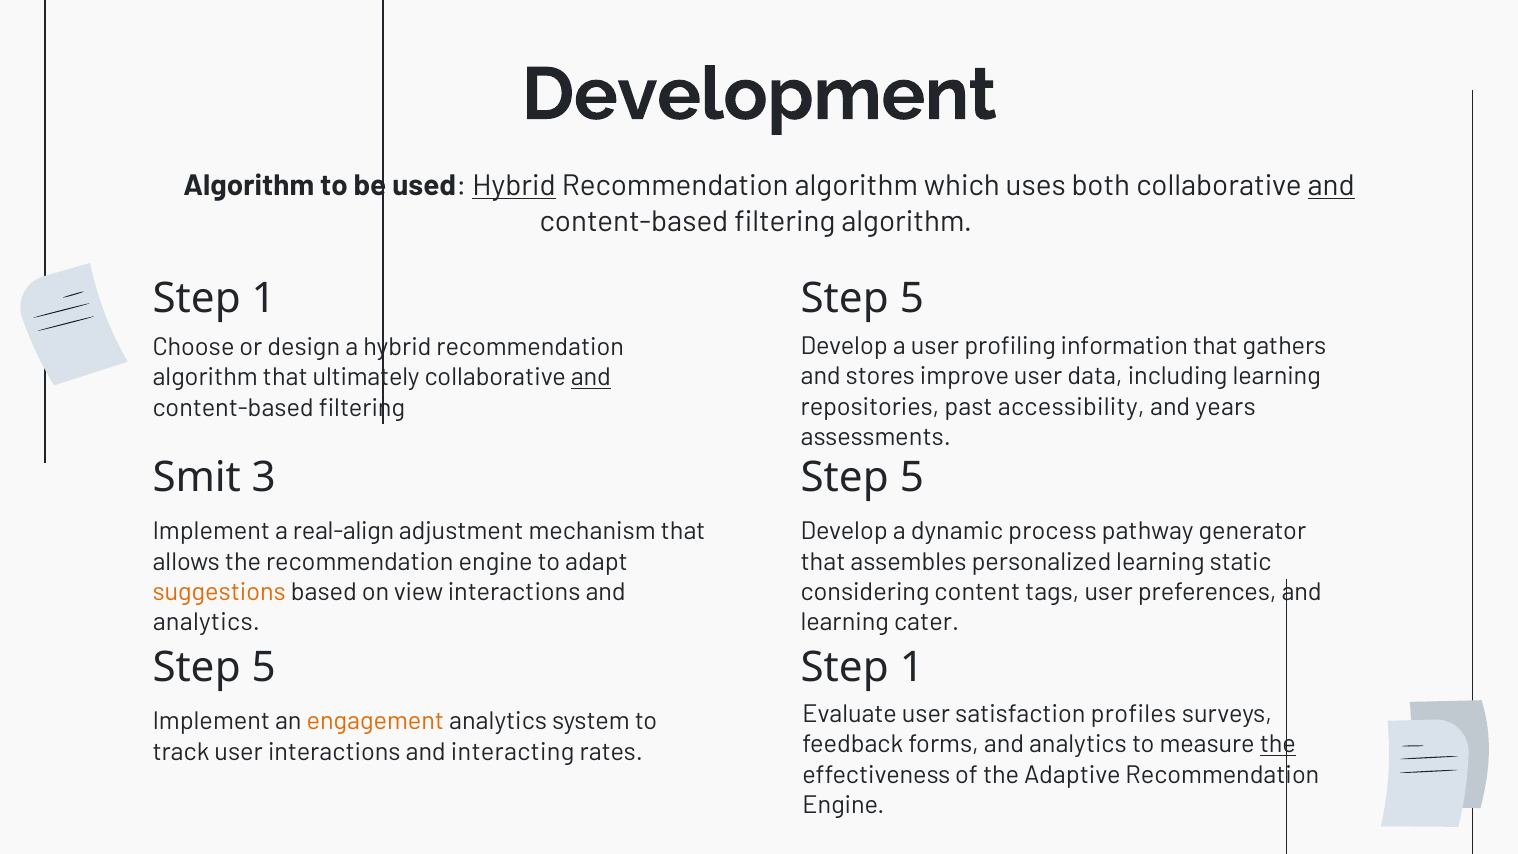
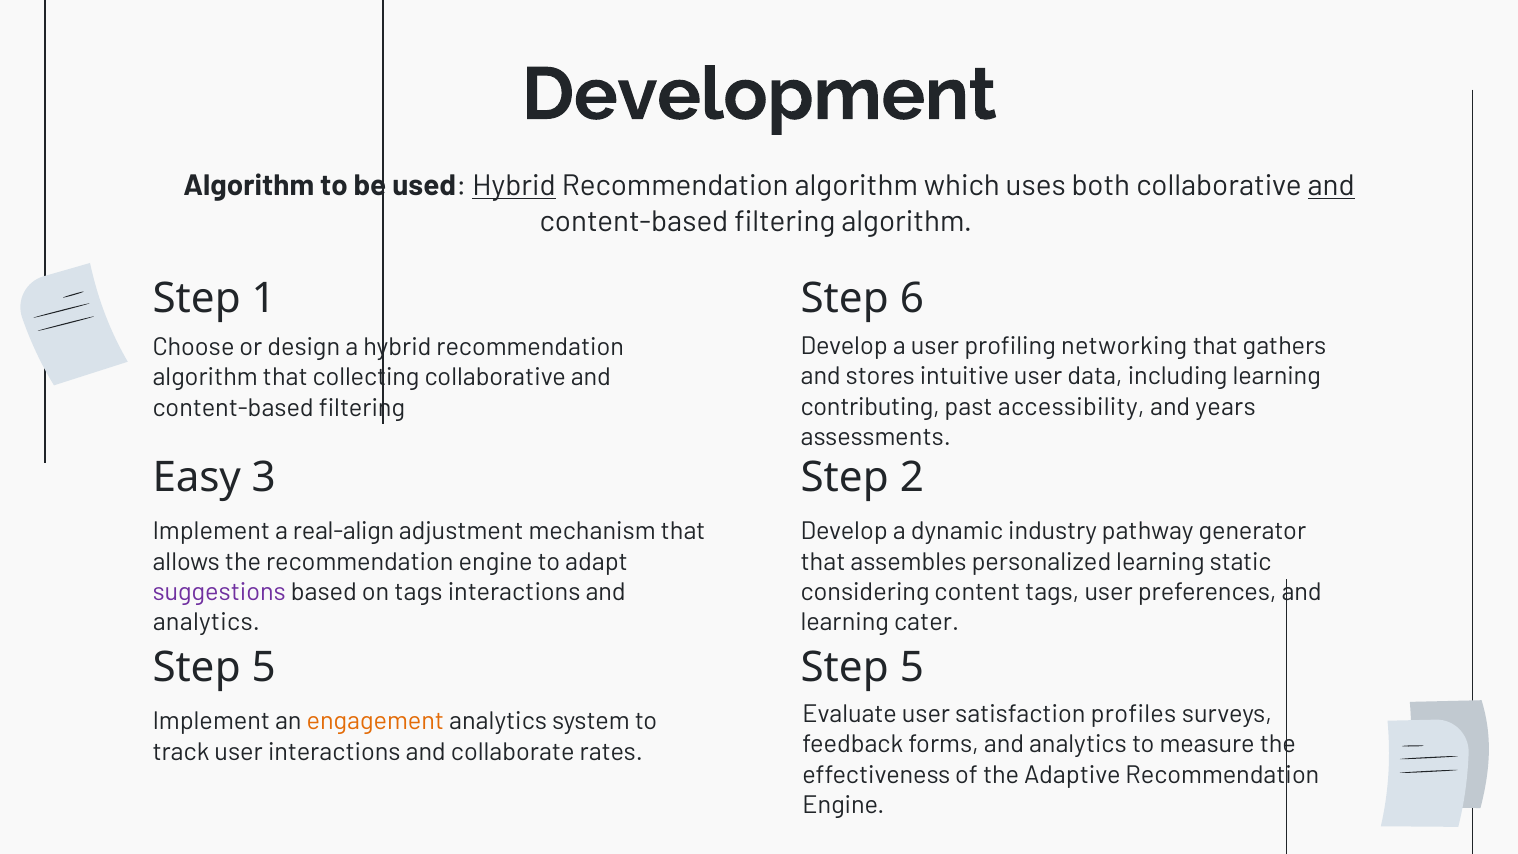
5: 5 -> 6 (912, 298)
information: information -> networking (1124, 346)
improve: improve -> intuitive (965, 376)
ultimately: ultimately -> collecting (366, 378)
and underline: present -> none (591, 378)
repositories: repositories -> contributing (870, 407)
Smit: Smit -> Easy (197, 477)
5: 5 -> 2 (912, 477)
process: process -> industry (1053, 531)
suggestions colour: orange -> purple (219, 592)
on view: view -> tags (418, 592)
5 Step 1: 1 -> 5 (912, 668)
the underline: present -> none (1278, 744)
interacting: interacting -> collaborate (513, 752)
